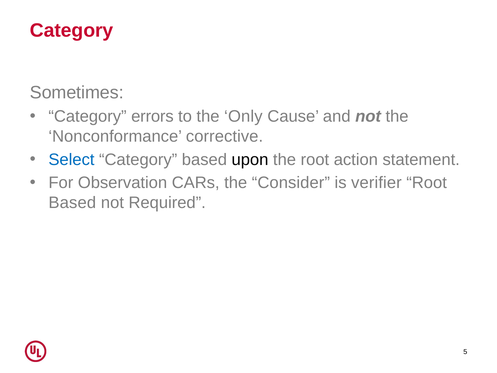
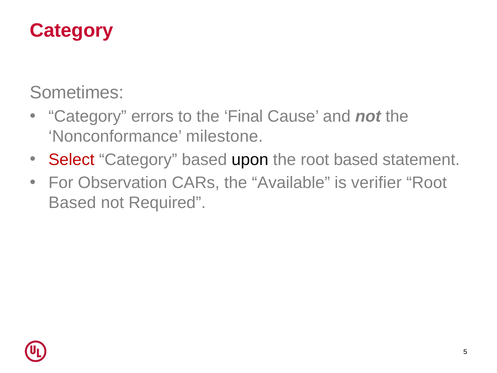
Only: Only -> Final (244, 116)
corrective: corrective -> milestone (224, 136)
Select colour: blue -> red (71, 159)
the root action: action -> based (356, 159)
Consider: Consider -> Available (291, 183)
